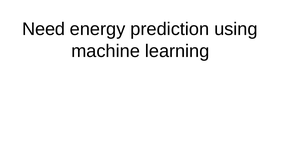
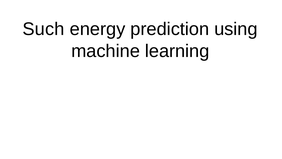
Need: Need -> Such (43, 29)
